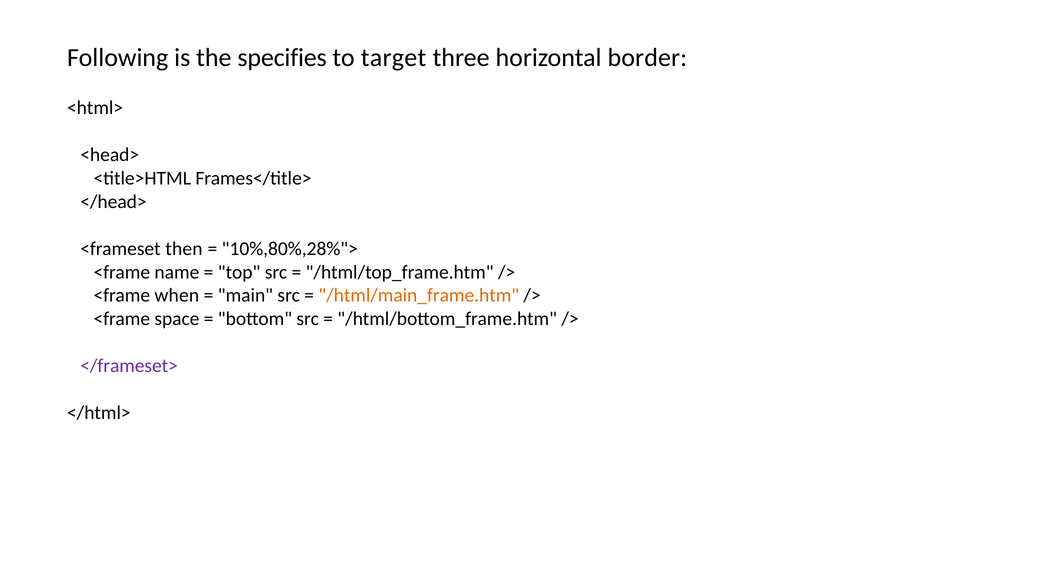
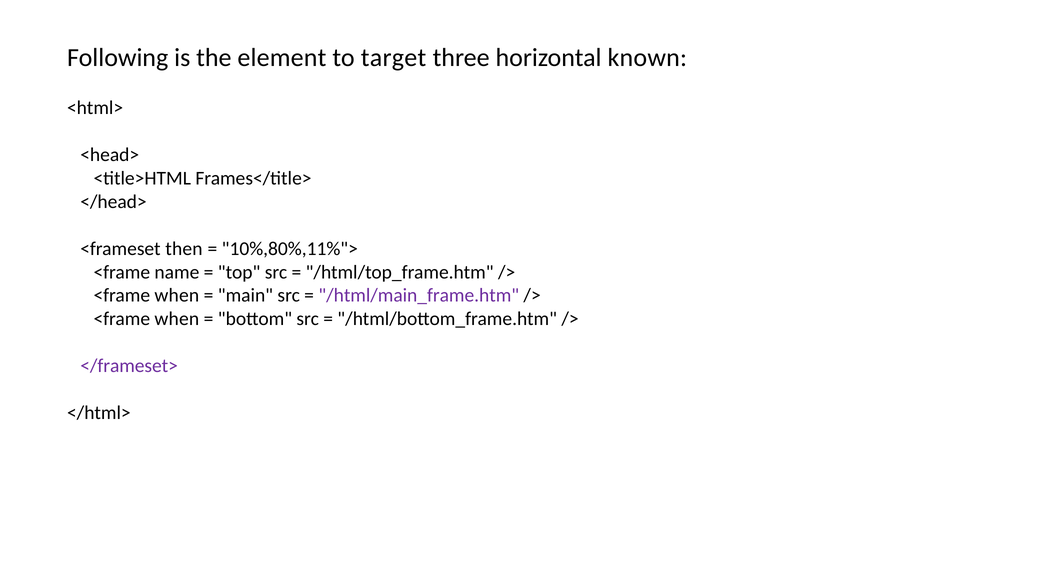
specifies: specifies -> element (282, 58)
border: border -> known (647, 58)
10%,80%,28%">: 10%,80%,28%"> -> 10%,80%,11%"> (290, 248)
/html/main_frame.htm colour: orange -> purple (419, 295)
space: space -> when (177, 319)
